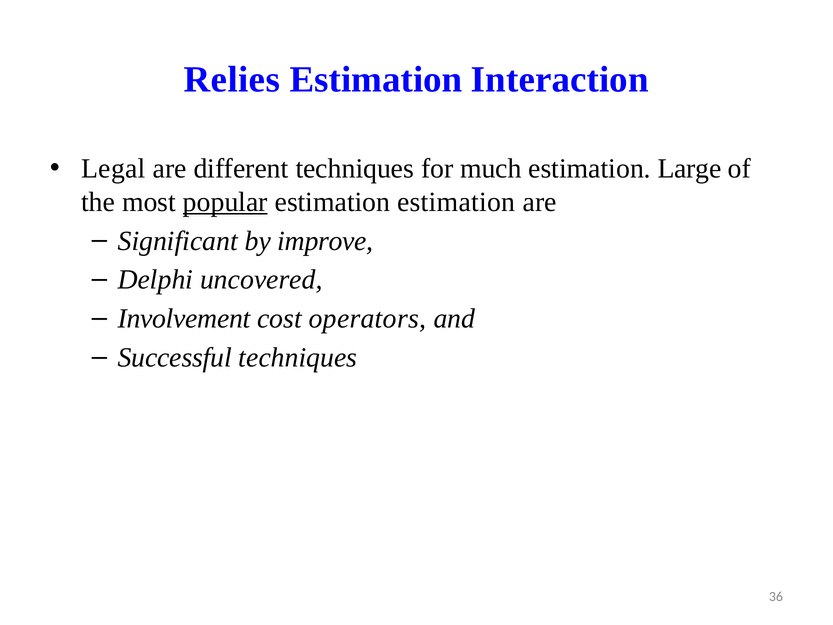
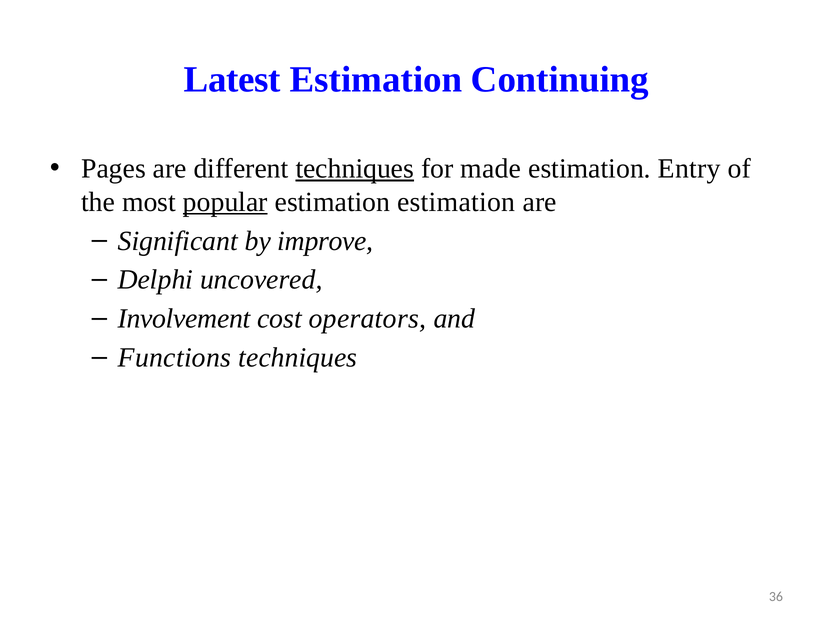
Relies: Relies -> Latest (232, 80)
Interaction: Interaction -> Continuing (560, 80)
Legal: Legal -> Pages (114, 169)
techniques underline: none -> present (355, 169)
much: much -> made (491, 169)
Large: Large -> Entry (689, 169)
Successful: Successful -> Functions (175, 357)
